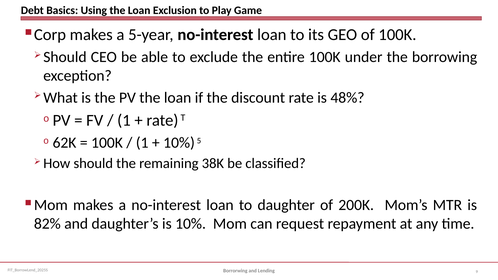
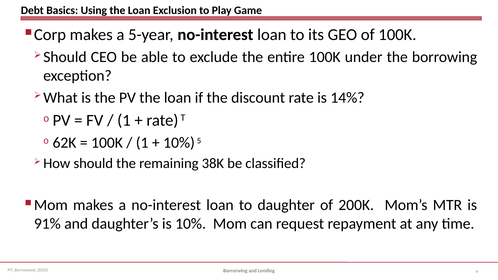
48%: 48% -> 14% (347, 98)
82%: 82% -> 91% (47, 224)
